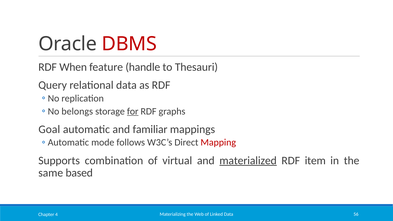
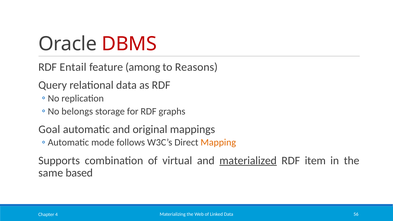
When: When -> Entail (73, 67)
handle: handle -> among (143, 67)
Thesauri: Thesauri -> Reasons (196, 67)
for underline: present -> none (133, 111)
familiar: familiar -> original (150, 129)
Mapping colour: red -> orange (218, 143)
